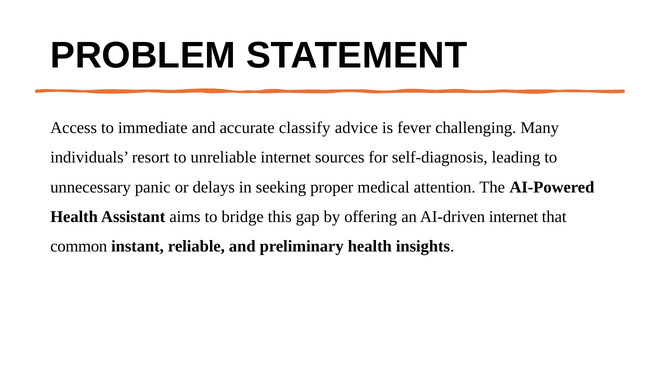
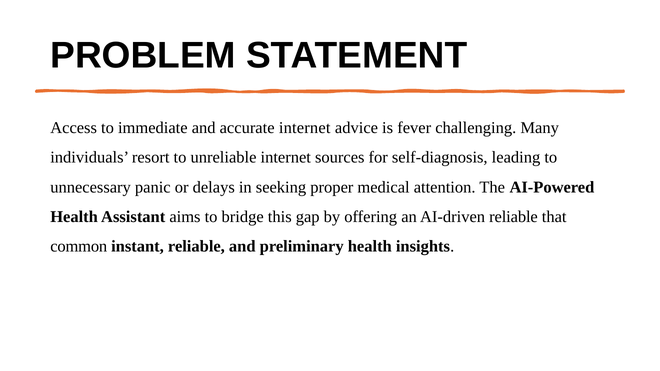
accurate classify: classify -> internet (305, 128)
AI-driven internet: internet -> reliable (513, 217)
